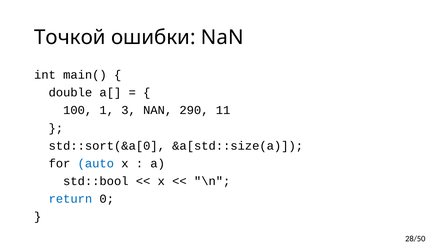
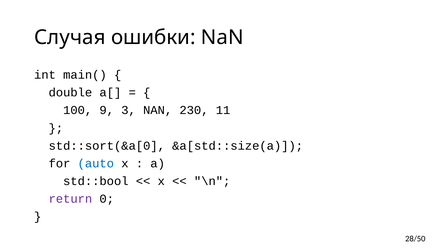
Точкой: Точкой -> Случая (70, 38)
1: 1 -> 9 (107, 111)
290: 290 -> 230 (194, 111)
return colour: blue -> purple (70, 199)
